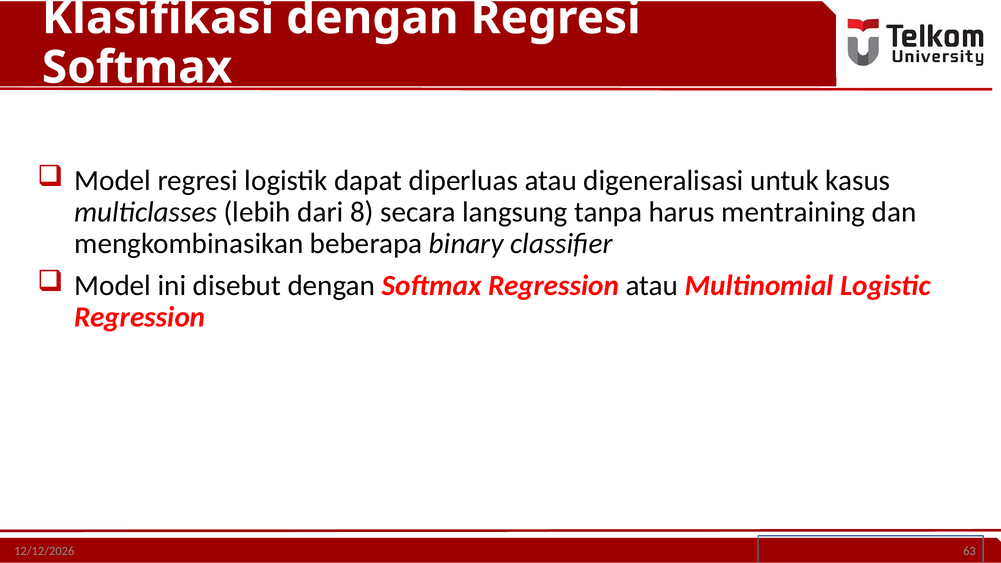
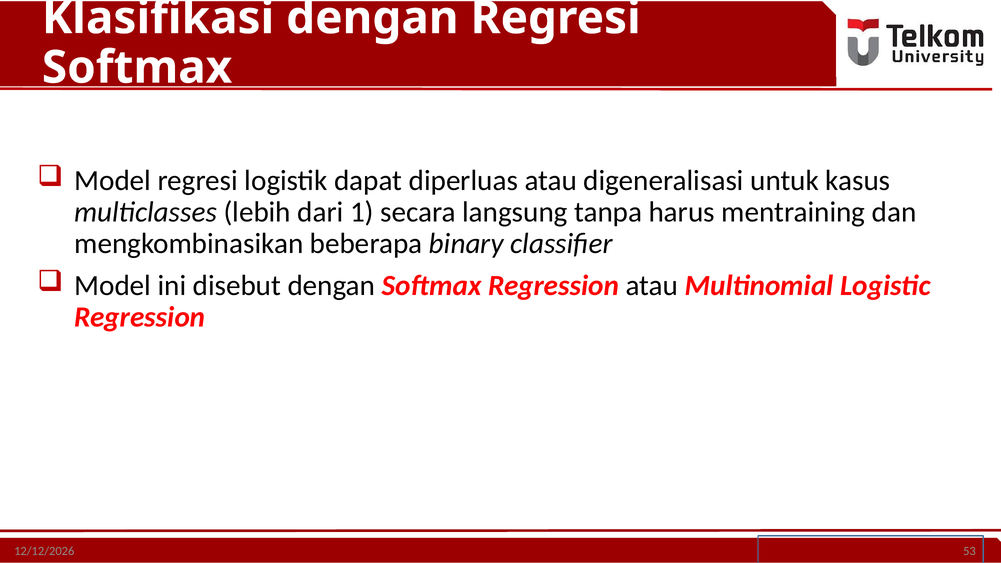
8: 8 -> 1 (362, 212)
63: 63 -> 53 (969, 551)
